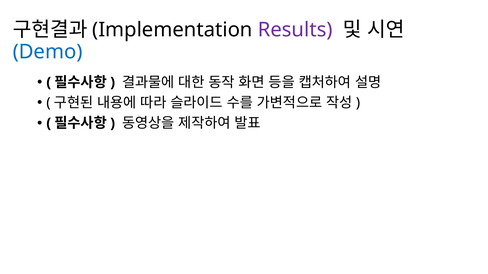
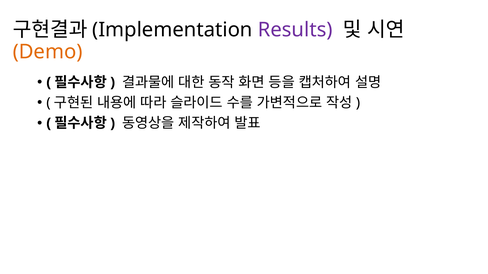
Demo colour: blue -> orange (48, 52)
